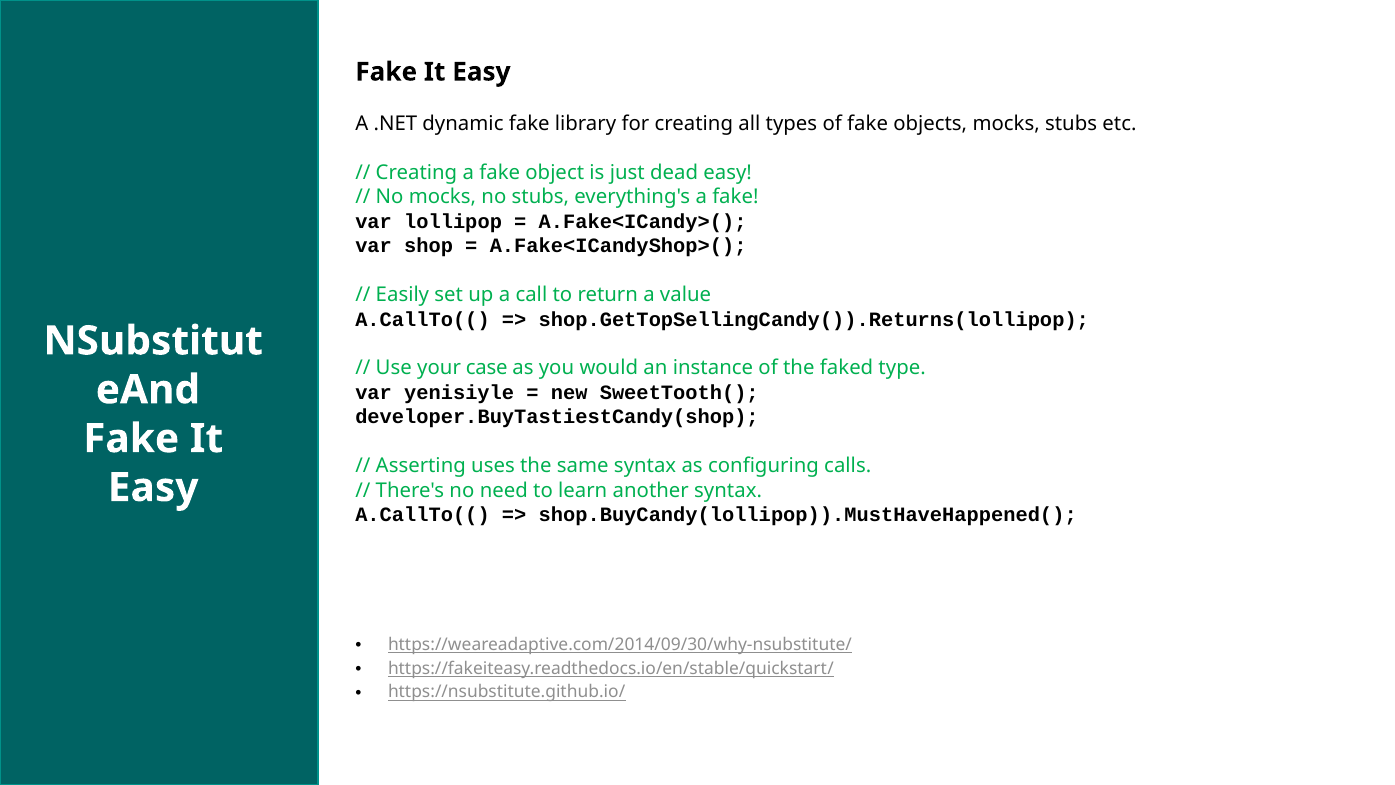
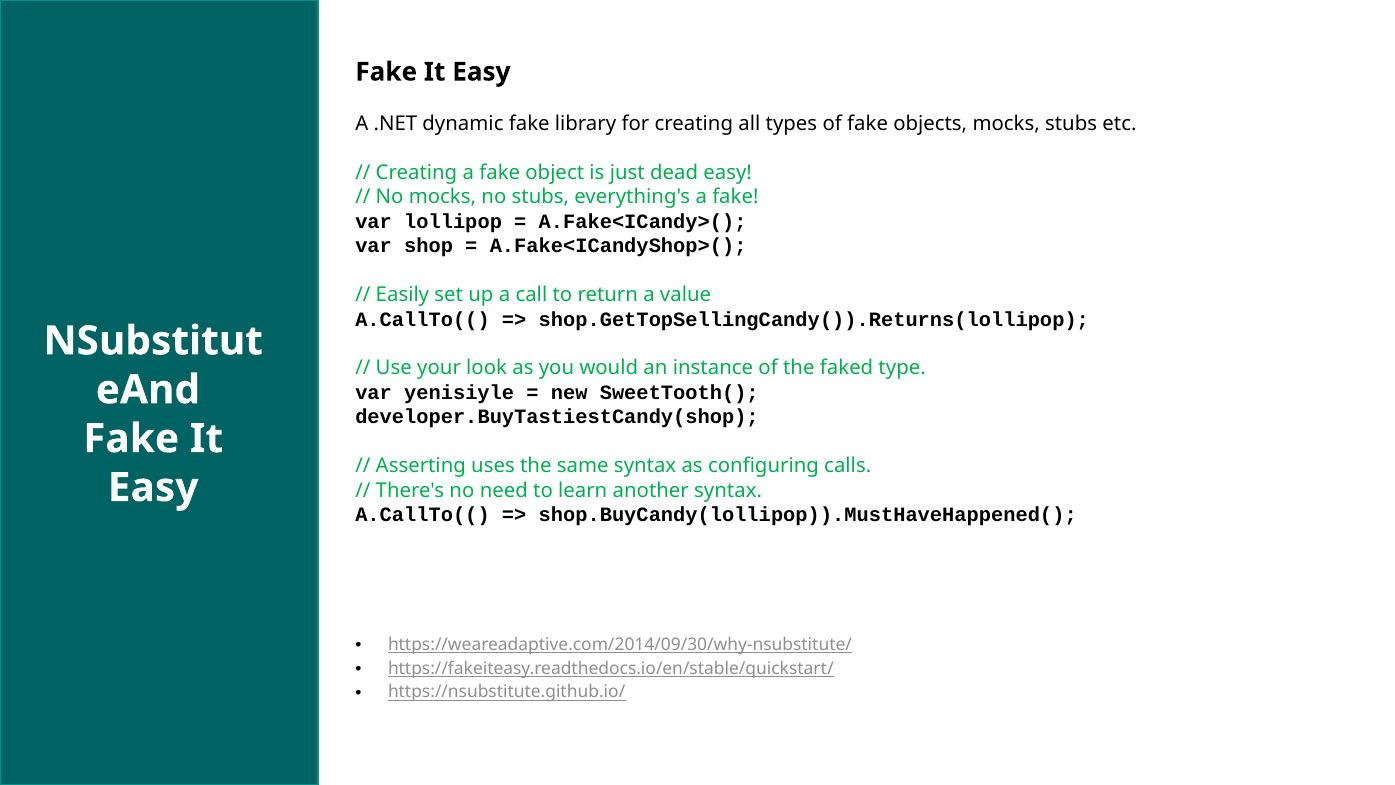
case: case -> look (487, 368)
